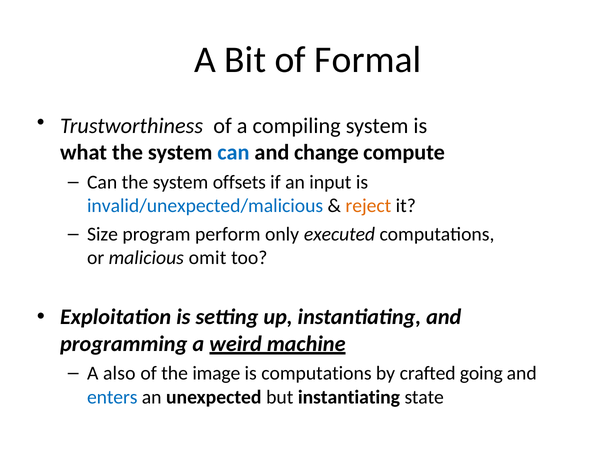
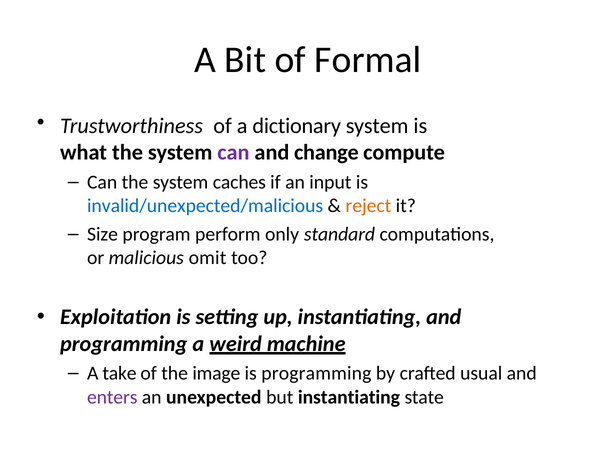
compiling: compiling -> dictionary (297, 126)
can colour: blue -> purple (233, 152)
offsets: offsets -> caches (239, 182)
executed: executed -> standard (340, 234)
also: also -> take (119, 373)
is computations: computations -> programming (316, 373)
going: going -> usual (481, 373)
enters colour: blue -> purple (112, 397)
